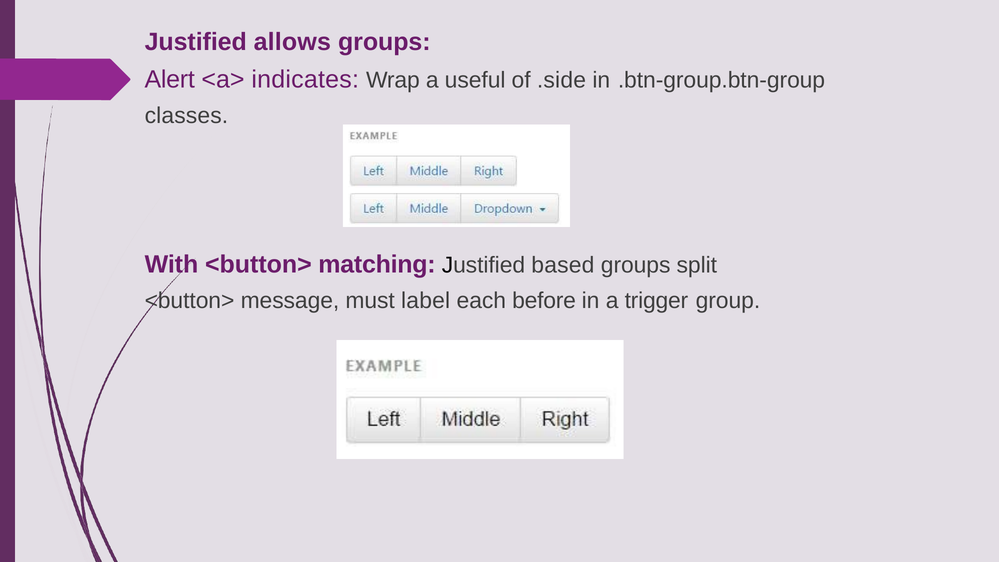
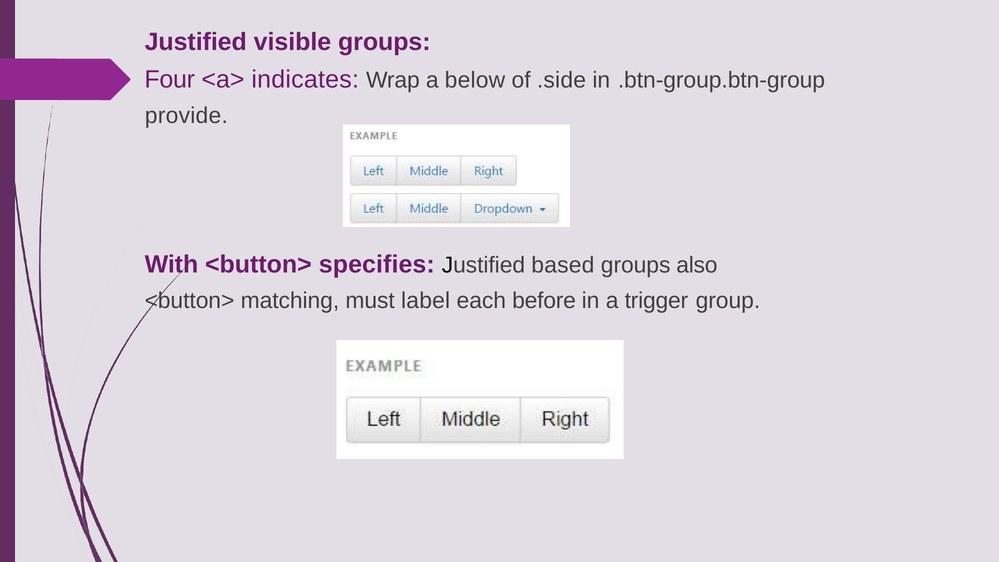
allows: allows -> visible (292, 42)
Alert: Alert -> Four (170, 80)
useful: useful -> below (475, 80)
classes: classes -> provide (186, 116)
matching: matching -> specifies (377, 264)
split: split -> also (697, 265)
message: message -> matching (290, 301)
